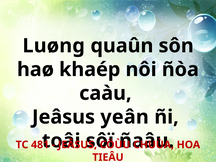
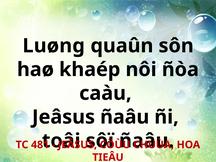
Jeâsus yeân: yeân -> ñaâu (125, 117)
